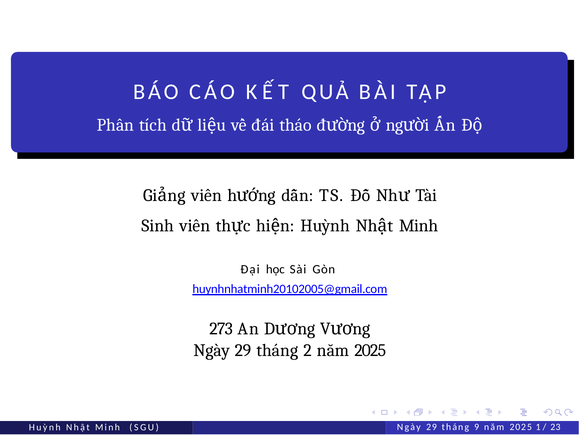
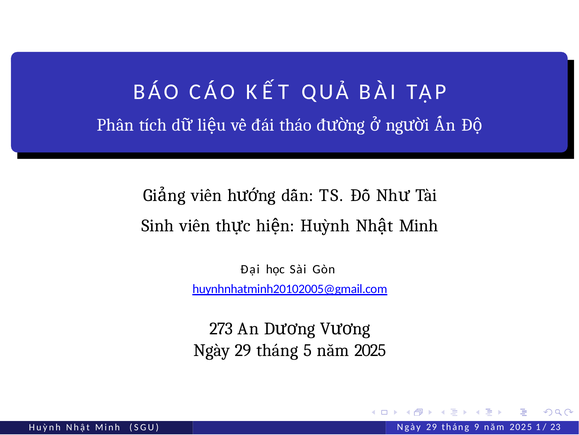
2: 2 -> 5 (308, 350)
